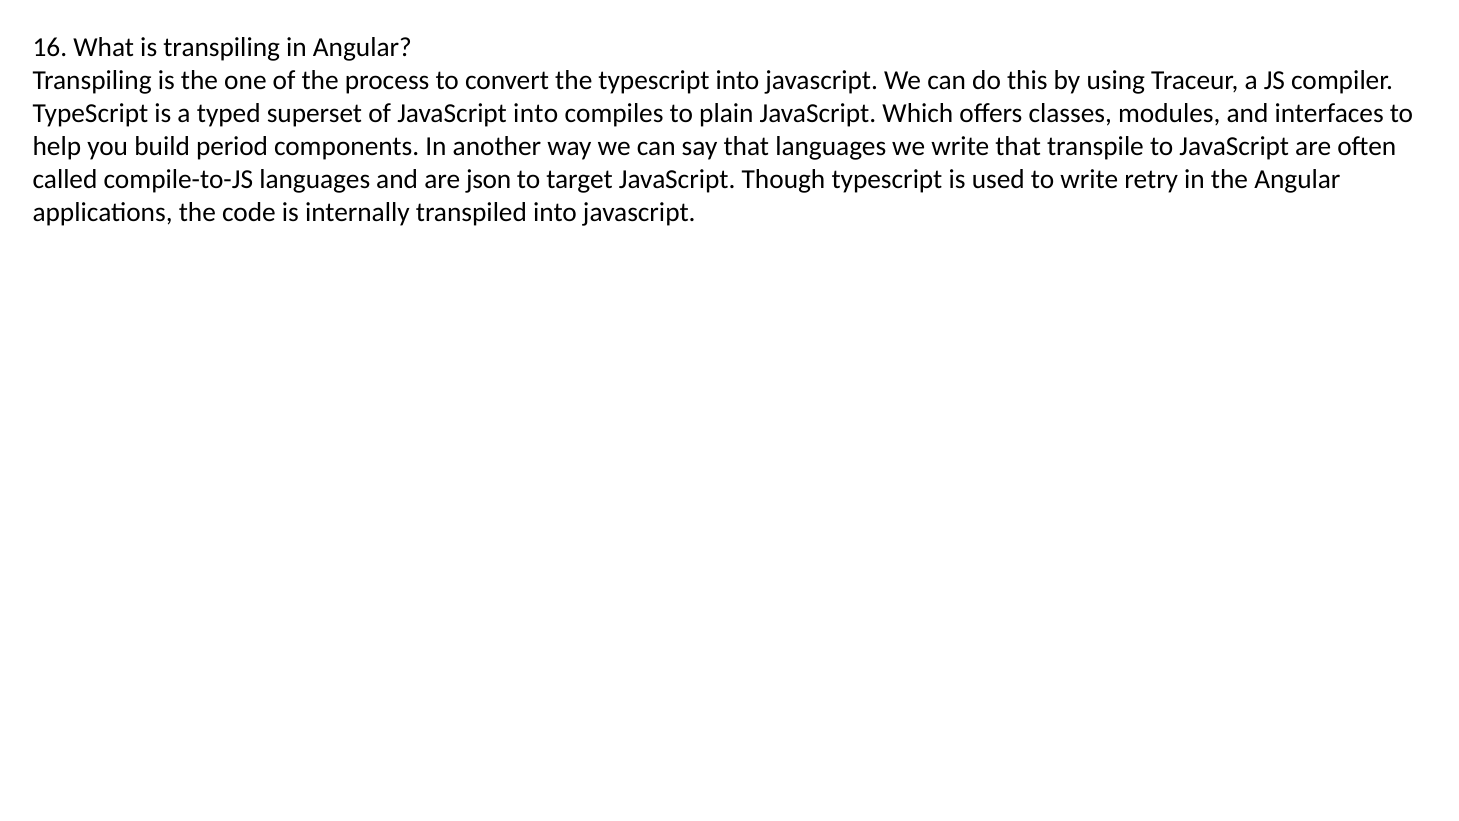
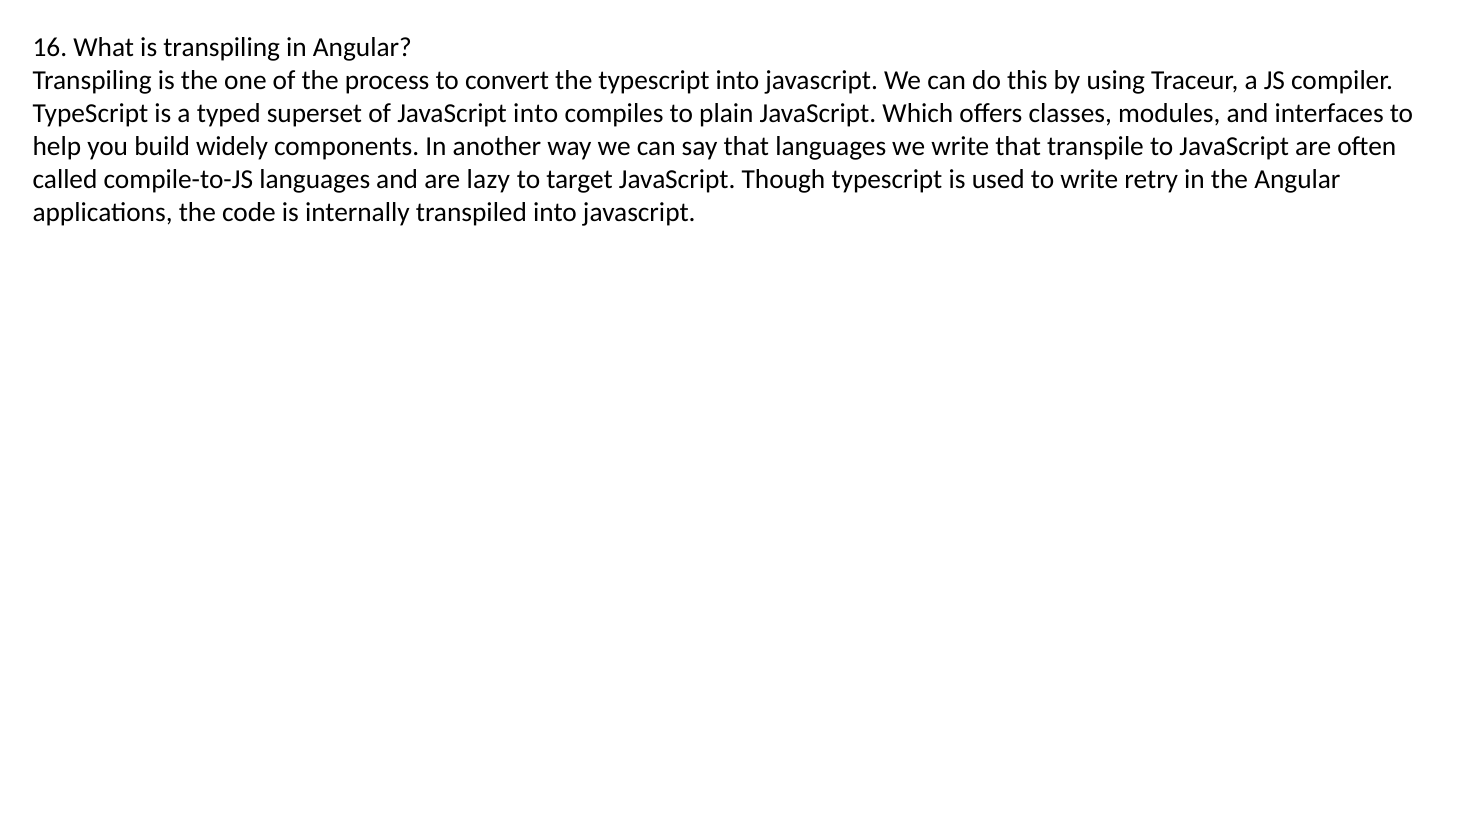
period: period -> widely (232, 146)
json: json -> lazy (488, 179)
